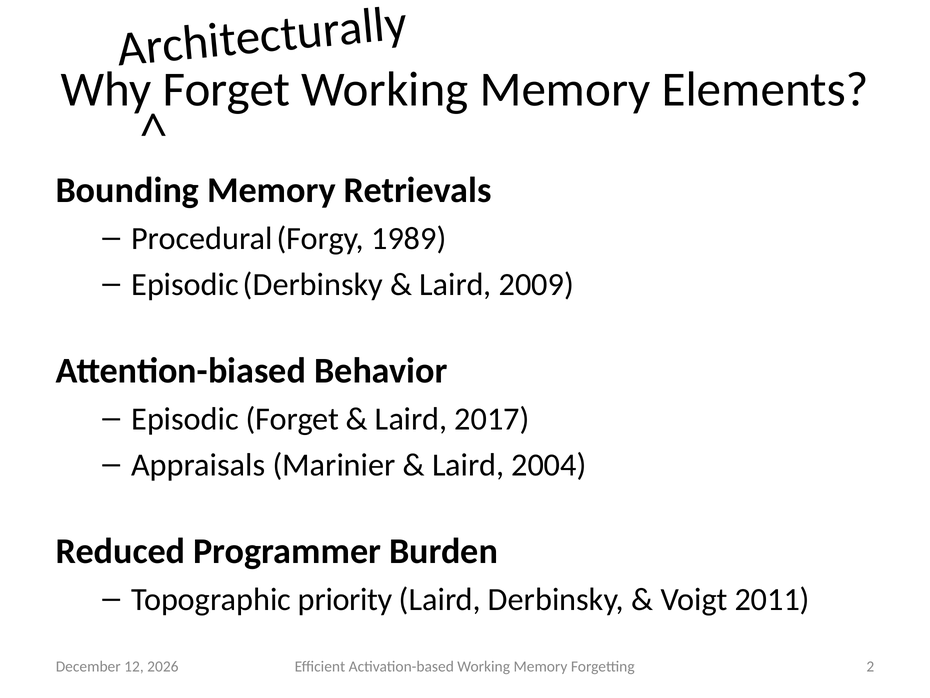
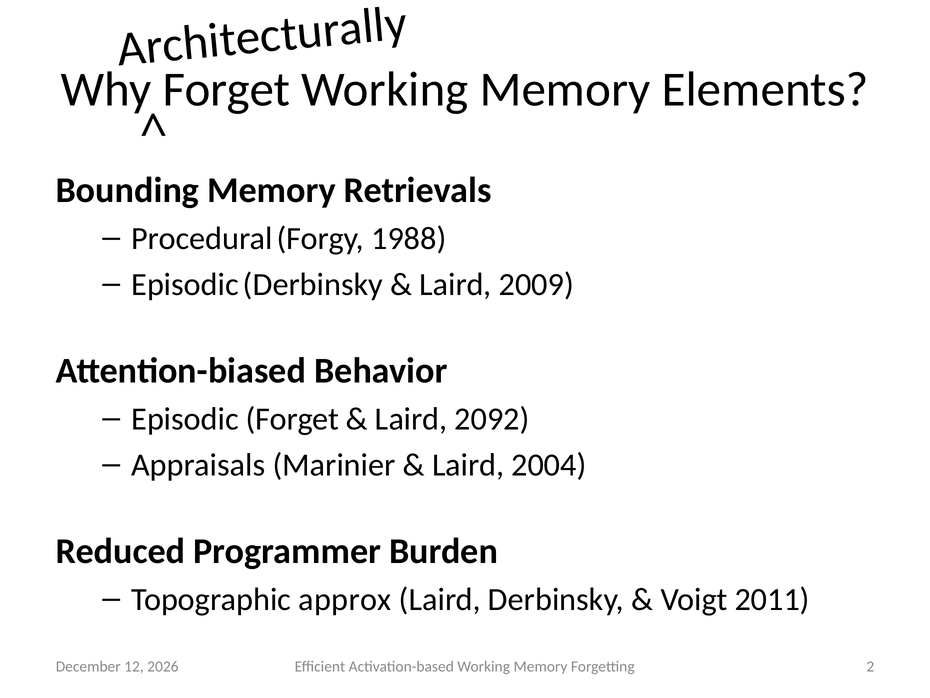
1989: 1989 -> 1988 (409, 238)
2017: 2017 -> 2092 (492, 419)
priority: priority -> approx (345, 599)
